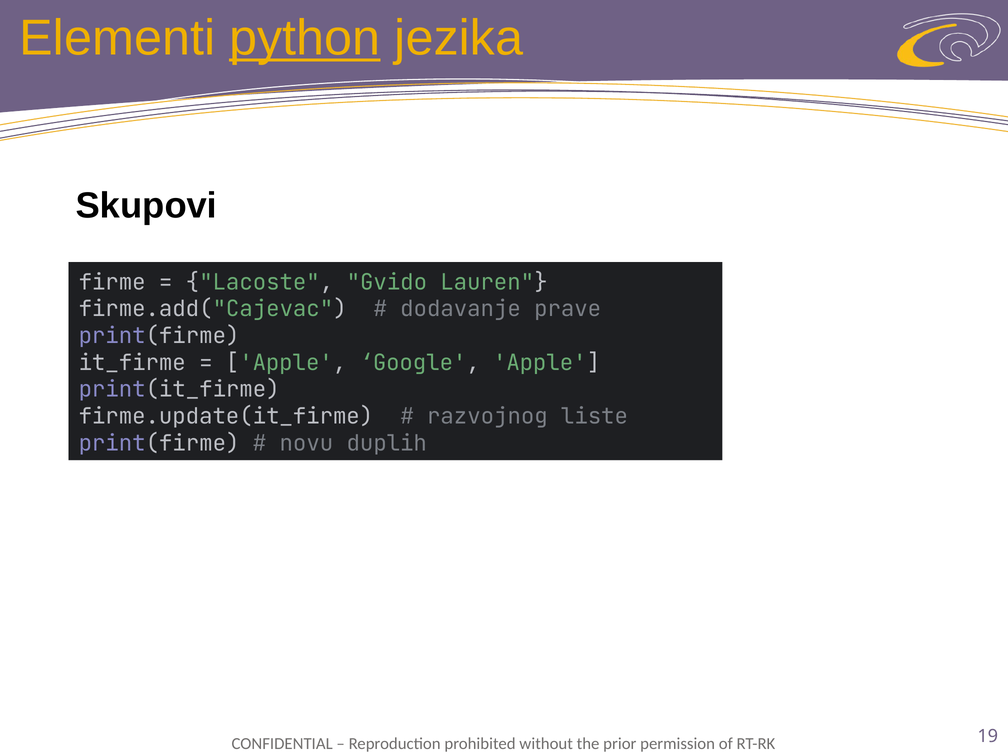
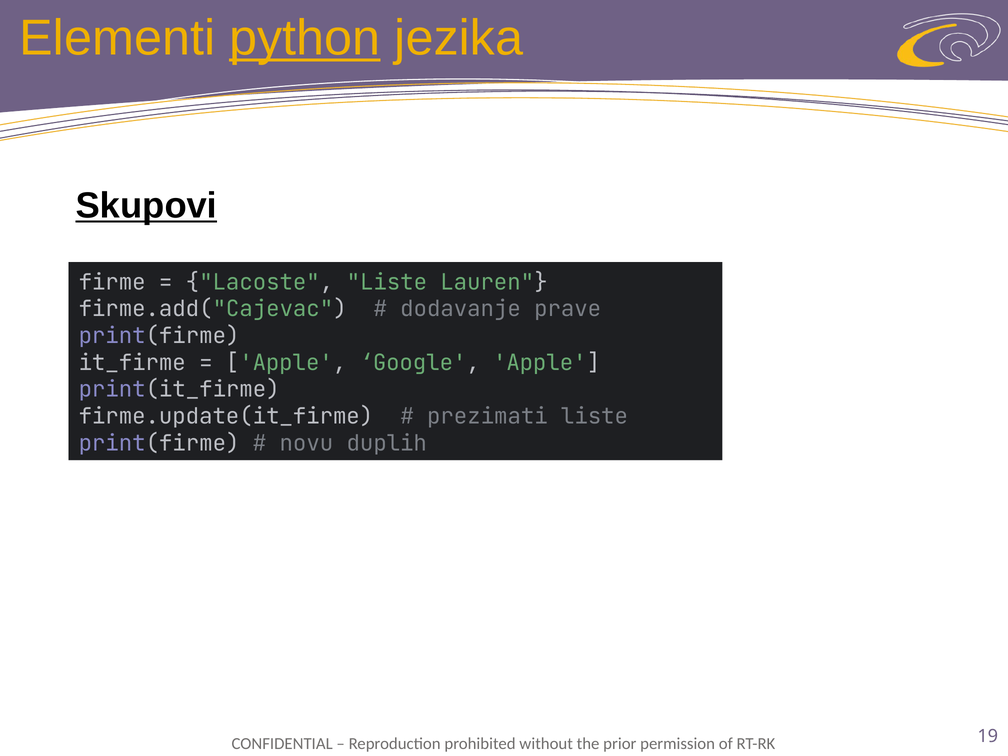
Skupovi underline: none -> present (146, 206)
Lacoste Gvido: Gvido -> Liste (387, 282)
razvojnog: razvojnog -> prezimati (487, 416)
